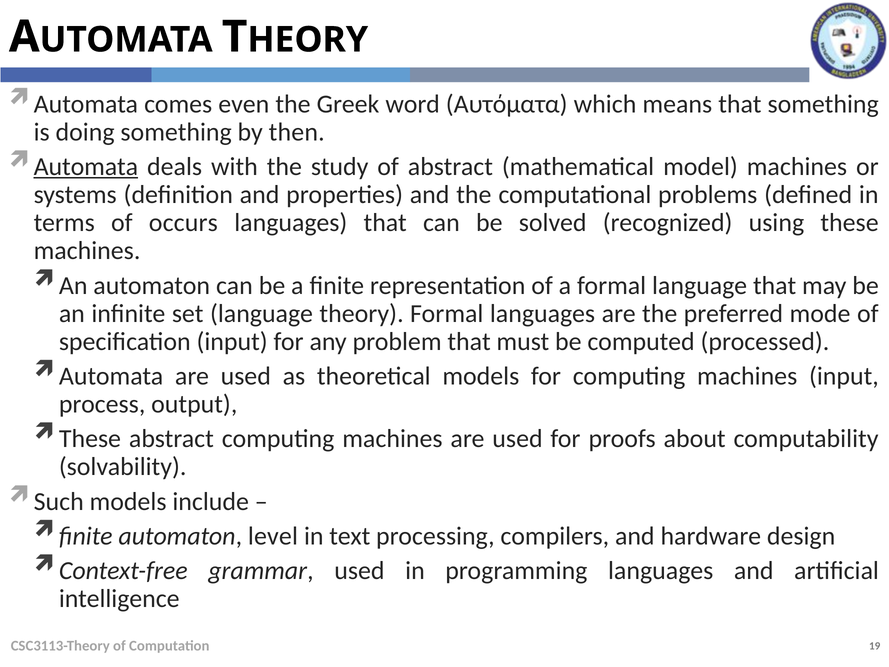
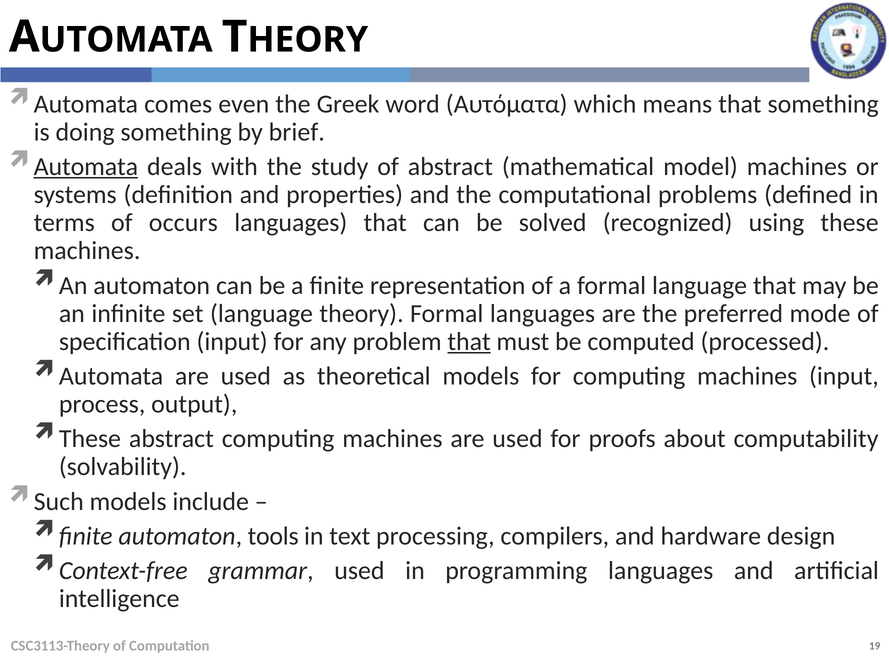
then: then -> brief (297, 132)
that underline: none -> present (469, 341)
level: level -> tools (273, 536)
